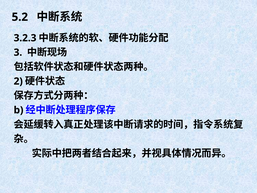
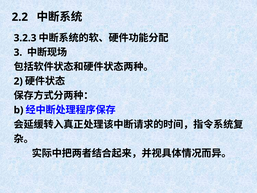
5.2: 5.2 -> 2.2 (20, 17)
